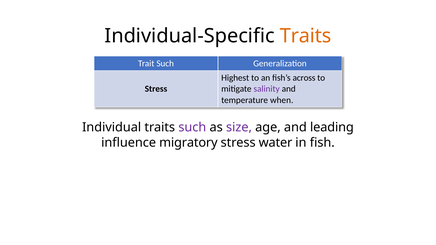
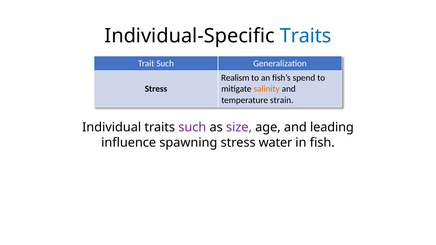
Traits colour: orange -> blue (306, 36)
Highest: Highest -> Realism (235, 78)
across: across -> spend (304, 78)
salinity colour: purple -> orange (267, 89)
when: when -> strain (282, 100)
migratory: migratory -> spawning (188, 143)
